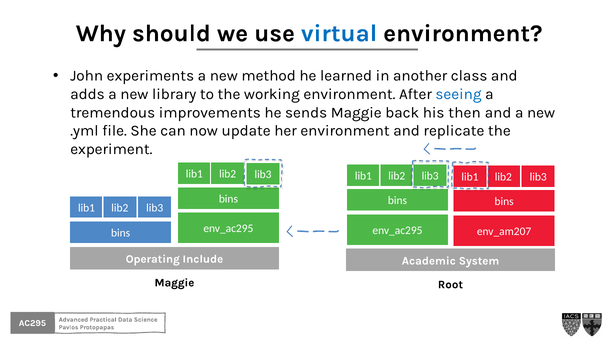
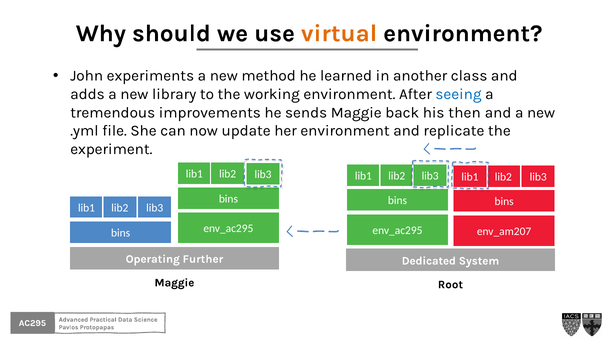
virtual colour: blue -> orange (339, 33)
Include: Include -> Further (203, 259)
Academic: Academic -> Dedicated (429, 261)
